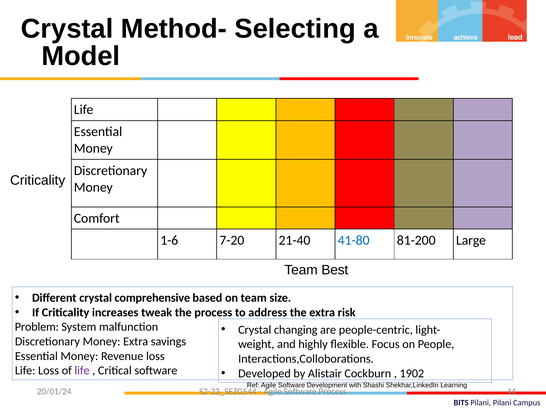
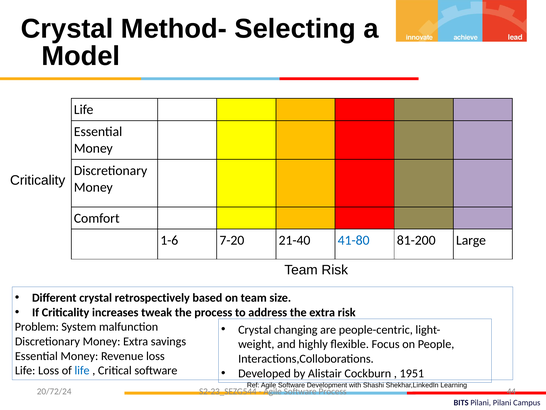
Team Best: Best -> Risk (335, 270)
comprehensive: comprehensive -> retrospectively (152, 297)
life colour: purple -> blue (82, 370)
1902: 1902 -> 1951 (412, 373)
20/01/24: 20/01/24 -> 20/72/24 (54, 391)
